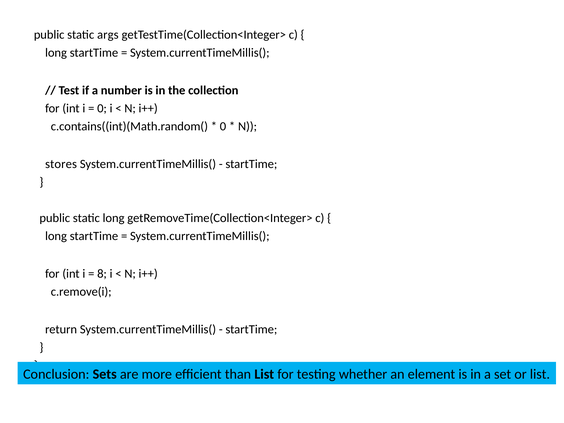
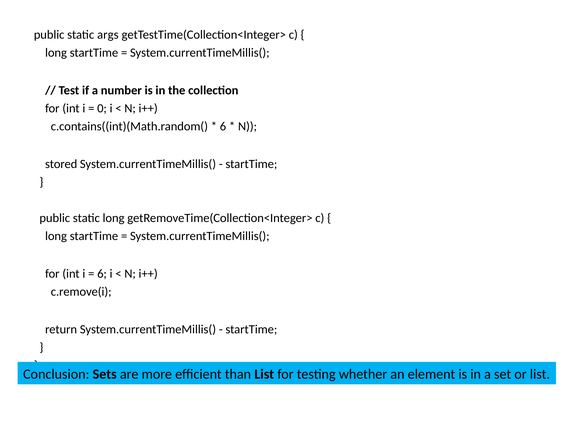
0: 0 -> 6 (223, 126)
stores: stores -> stored (61, 164)
8: 8 -> 6 (102, 274)
